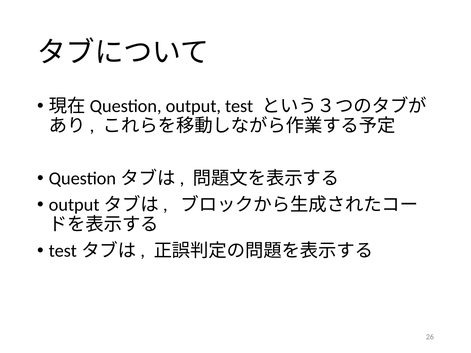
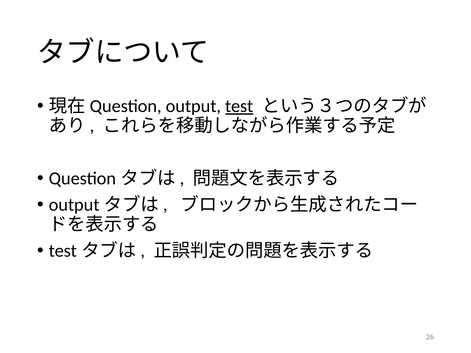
test underline: none -> present (239, 106)
